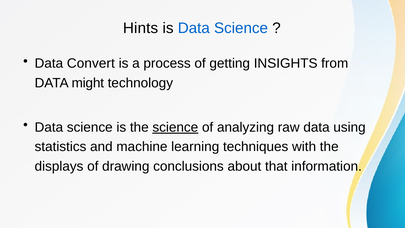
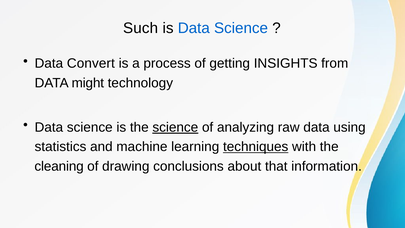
Hints: Hints -> Such (141, 28)
techniques underline: none -> present (256, 147)
displays: displays -> cleaning (59, 166)
